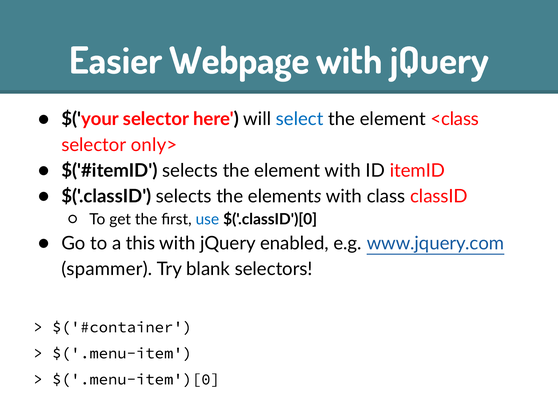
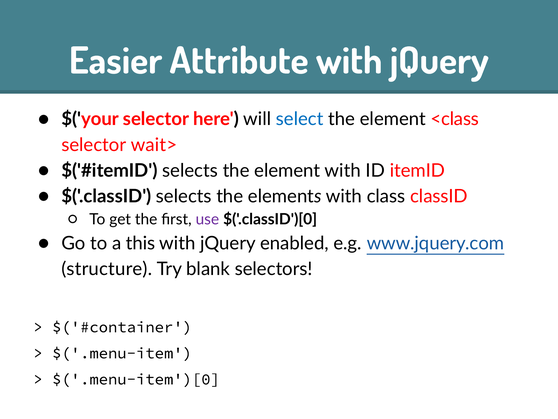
Webpage: Webpage -> Attribute (239, 61)
only>: only> -> wait> (154, 145)
use colour: blue -> purple (207, 219)
spammer: spammer -> structure (107, 269)
